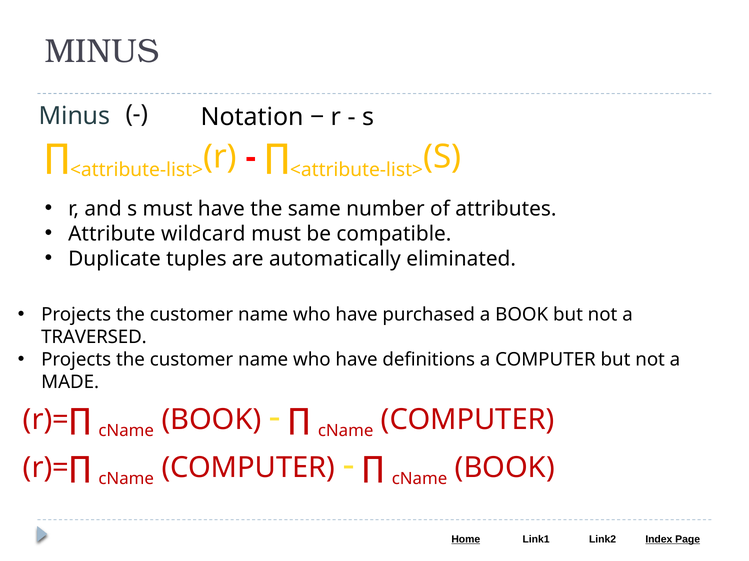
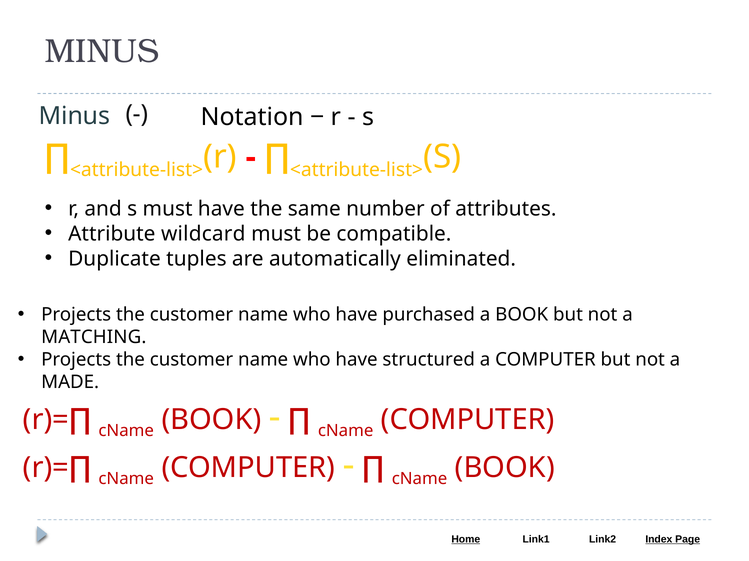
TRAVERSED: TRAVERSED -> MATCHING (94, 338)
definitions: definitions -> structured (429, 360)
